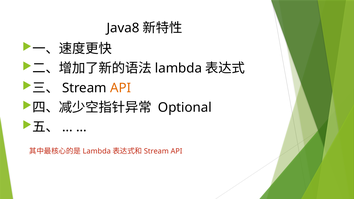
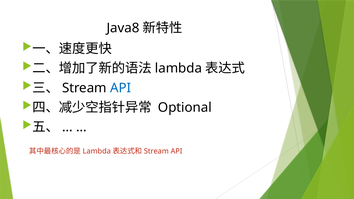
API colour: orange -> blue (121, 88)
